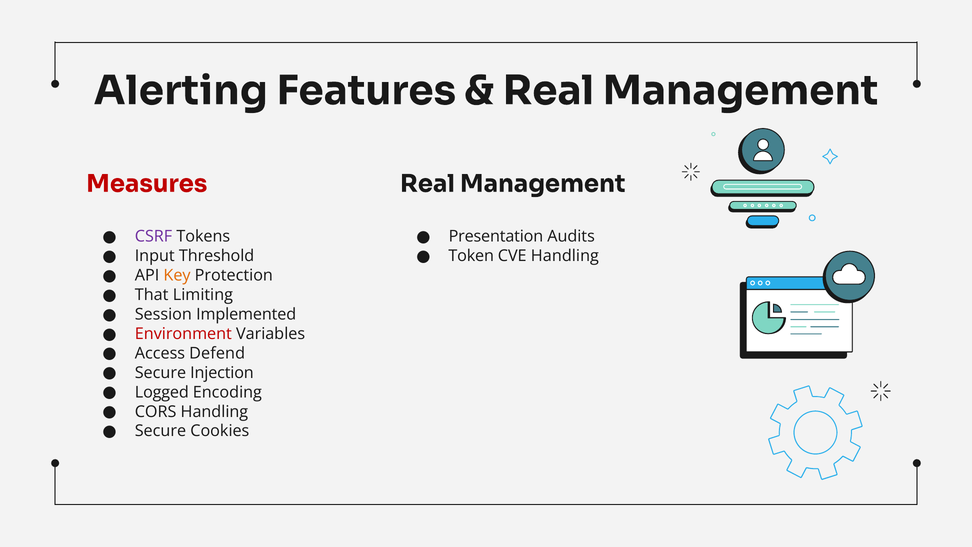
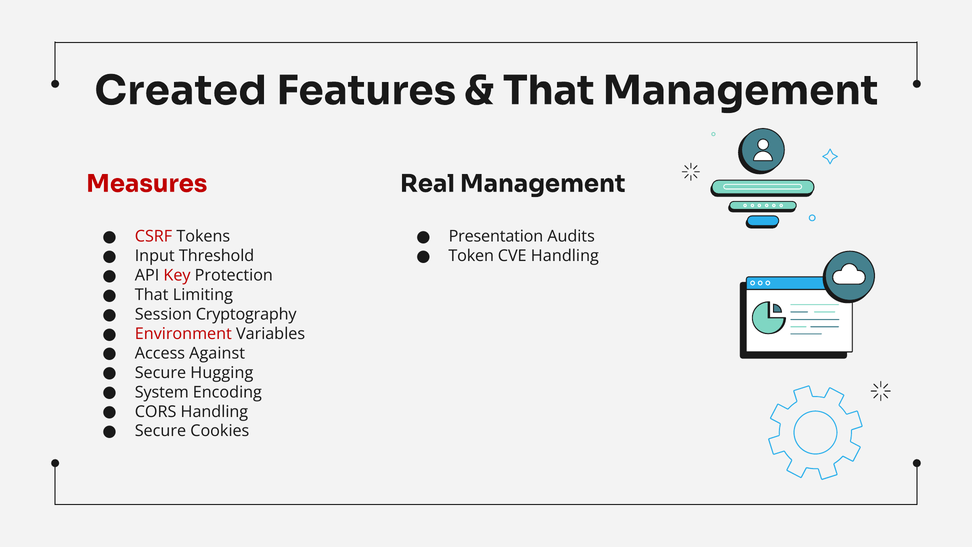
Alerting: Alerting -> Created (181, 91)
Real: Real -> That (549, 91)
CSRF colour: purple -> red (154, 237)
Key colour: orange -> red (177, 275)
Implemented: Implemented -> Cryptography (246, 314)
Defend: Defend -> Against (217, 353)
Injection: Injection -> Hugging (222, 373)
Logged: Logged -> System (162, 392)
